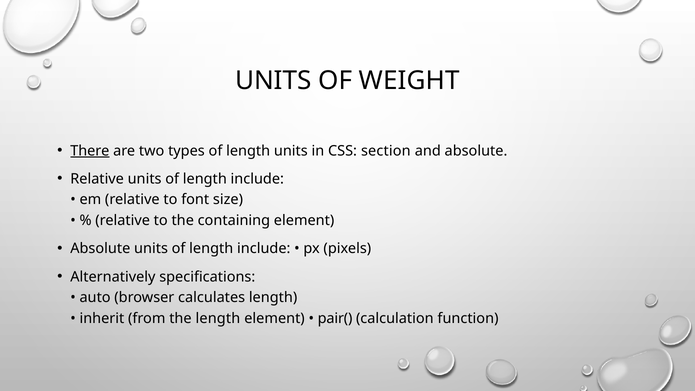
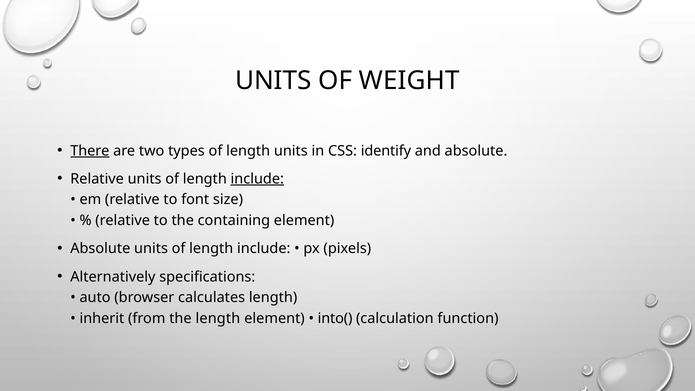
section: section -> identify (386, 151)
include underline: none -> present (257, 179)
pair(: pair( -> into( (335, 318)
